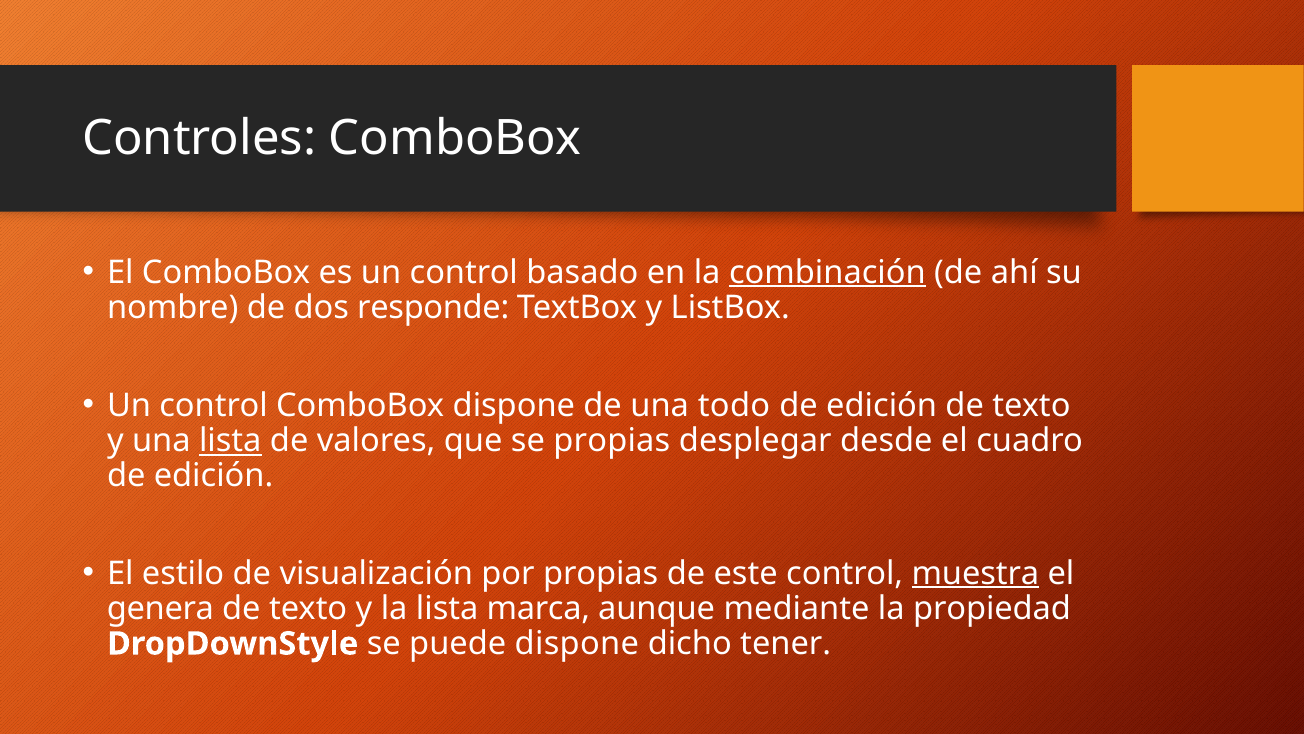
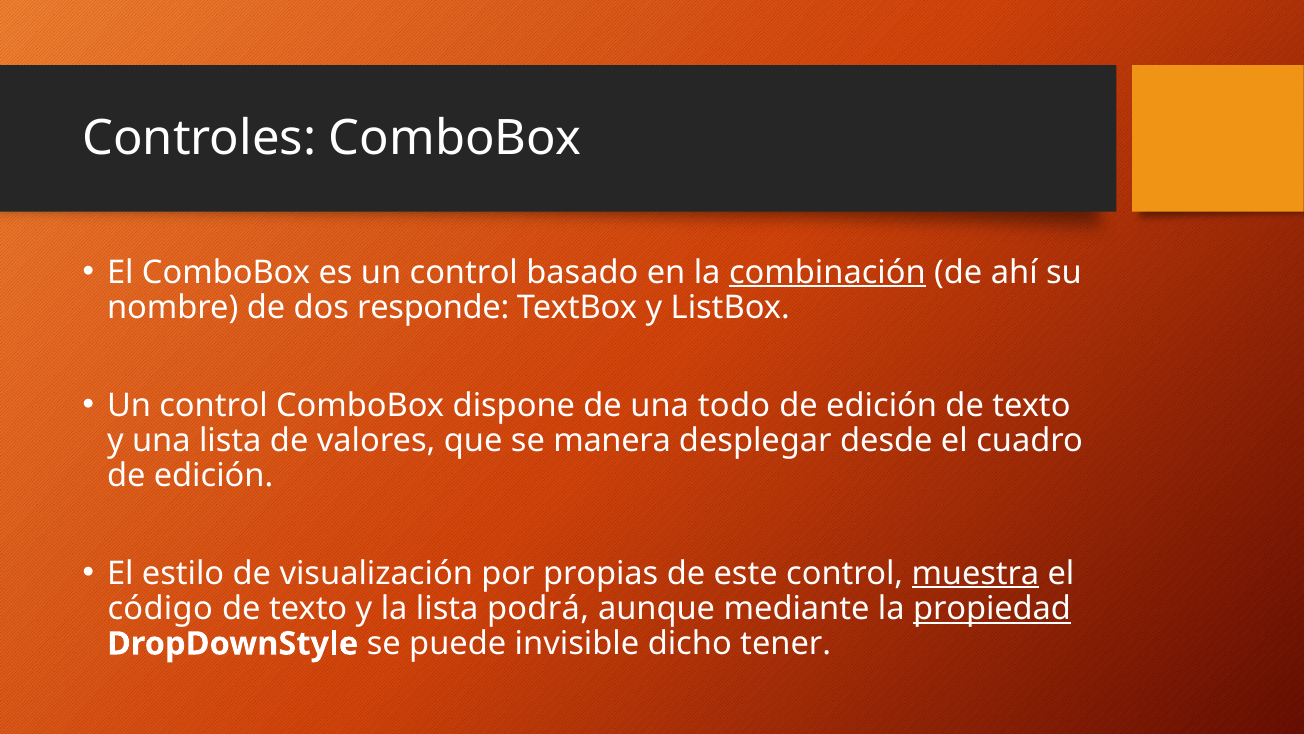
lista underline: present -> none (230, 440)
se propias: propias -> manera (612, 440)
genera: genera -> código (160, 608)
marca: marca -> podrá (538, 608)
propiedad underline: none -> present (992, 608)
puede dispone: dispone -> invisible (577, 643)
